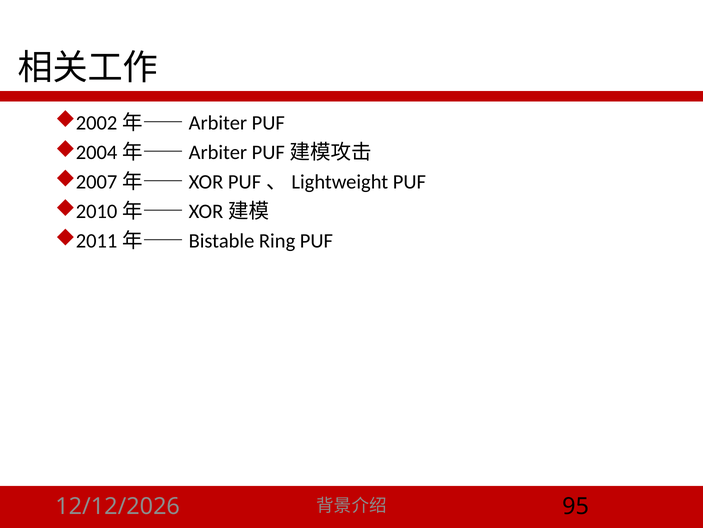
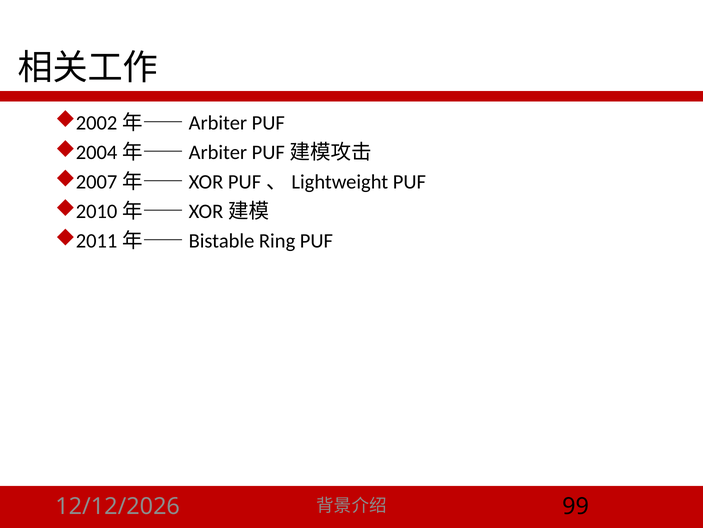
95: 95 -> 99 (576, 506)
